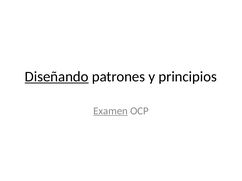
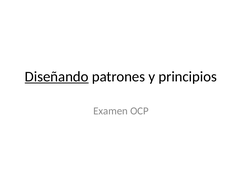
Examen underline: present -> none (111, 111)
